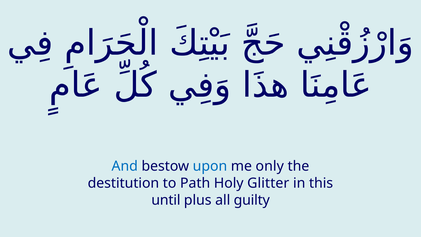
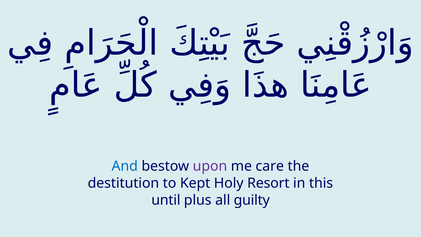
upon colour: blue -> purple (210, 166)
only: only -> care (270, 166)
Path: Path -> Kept (195, 183)
Glitter: Glitter -> Resort (268, 183)
